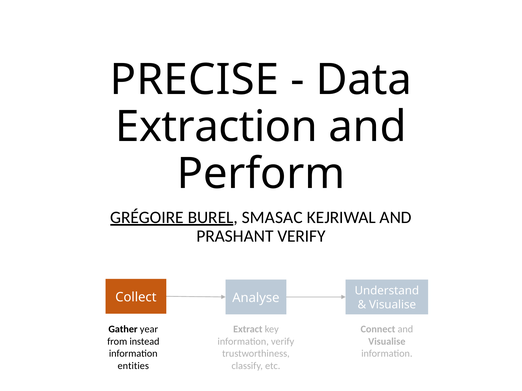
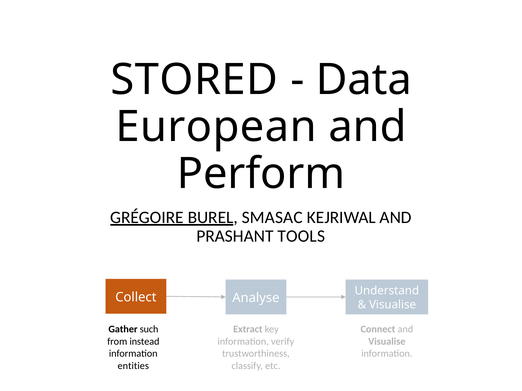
PRECISE: PRECISE -> STORED (194, 80)
Extraction: Extraction -> European (216, 127)
PRASHANT VERIFY: VERIFY -> TOOLS (301, 236)
year: year -> such (149, 330)
